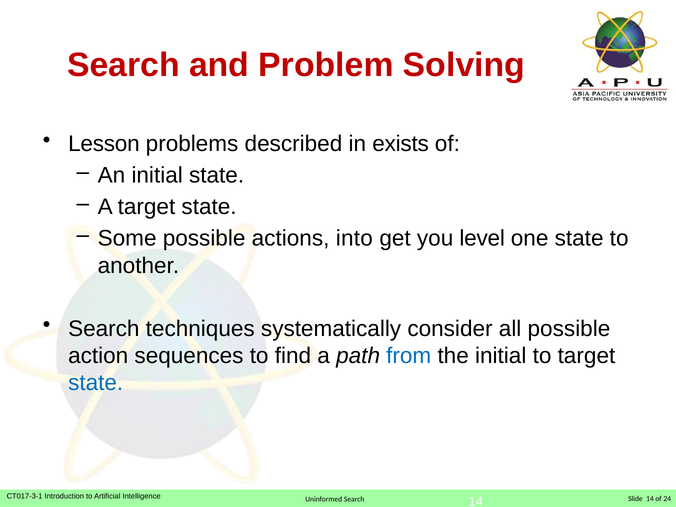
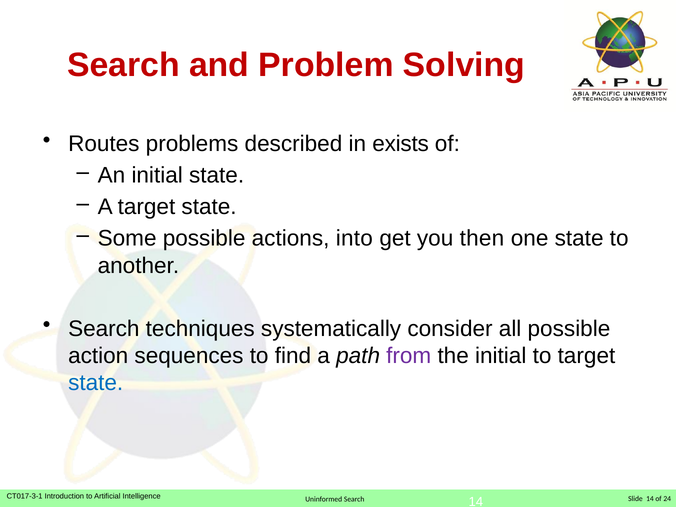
Lesson: Lesson -> Routes (104, 144)
level: level -> then (482, 239)
from colour: blue -> purple (409, 356)
